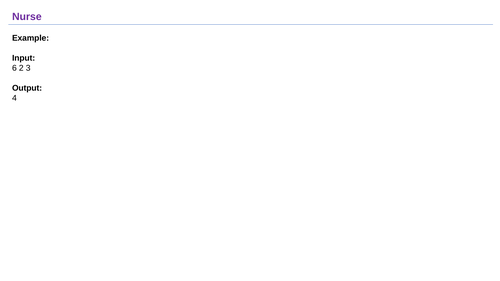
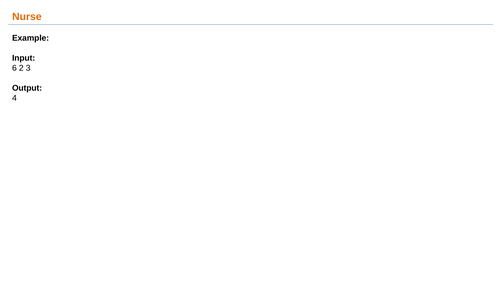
Nurse colour: purple -> orange (27, 17)
